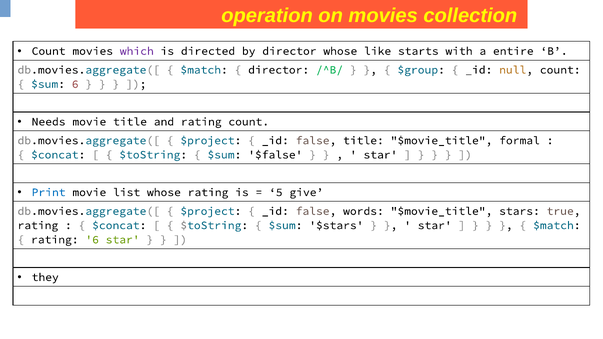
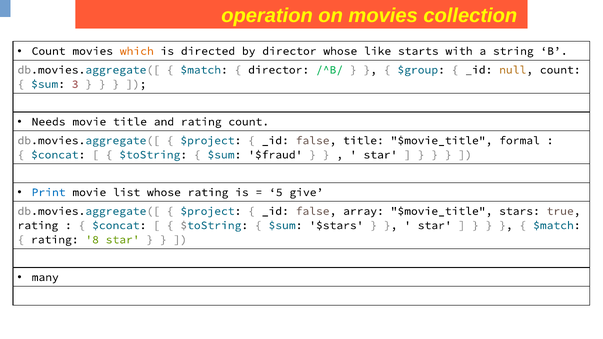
which colour: purple -> orange (137, 51)
entire: entire -> string (513, 51)
$sum 6: 6 -> 3 (75, 84)
$false: $false -> $fraud (275, 155)
words: words -> array (363, 211)
rating 6: 6 -> 8 (92, 240)
they: they -> many (45, 277)
